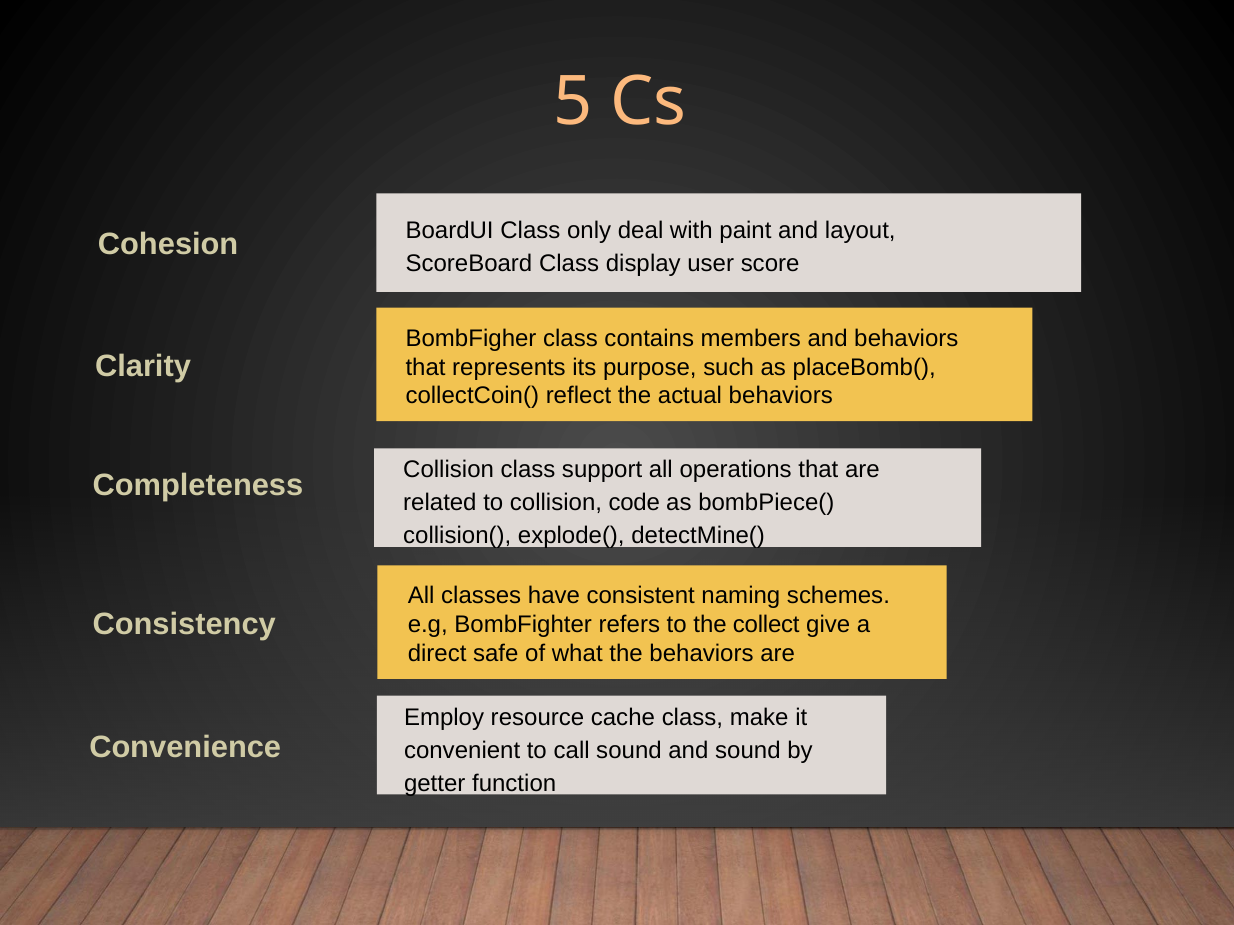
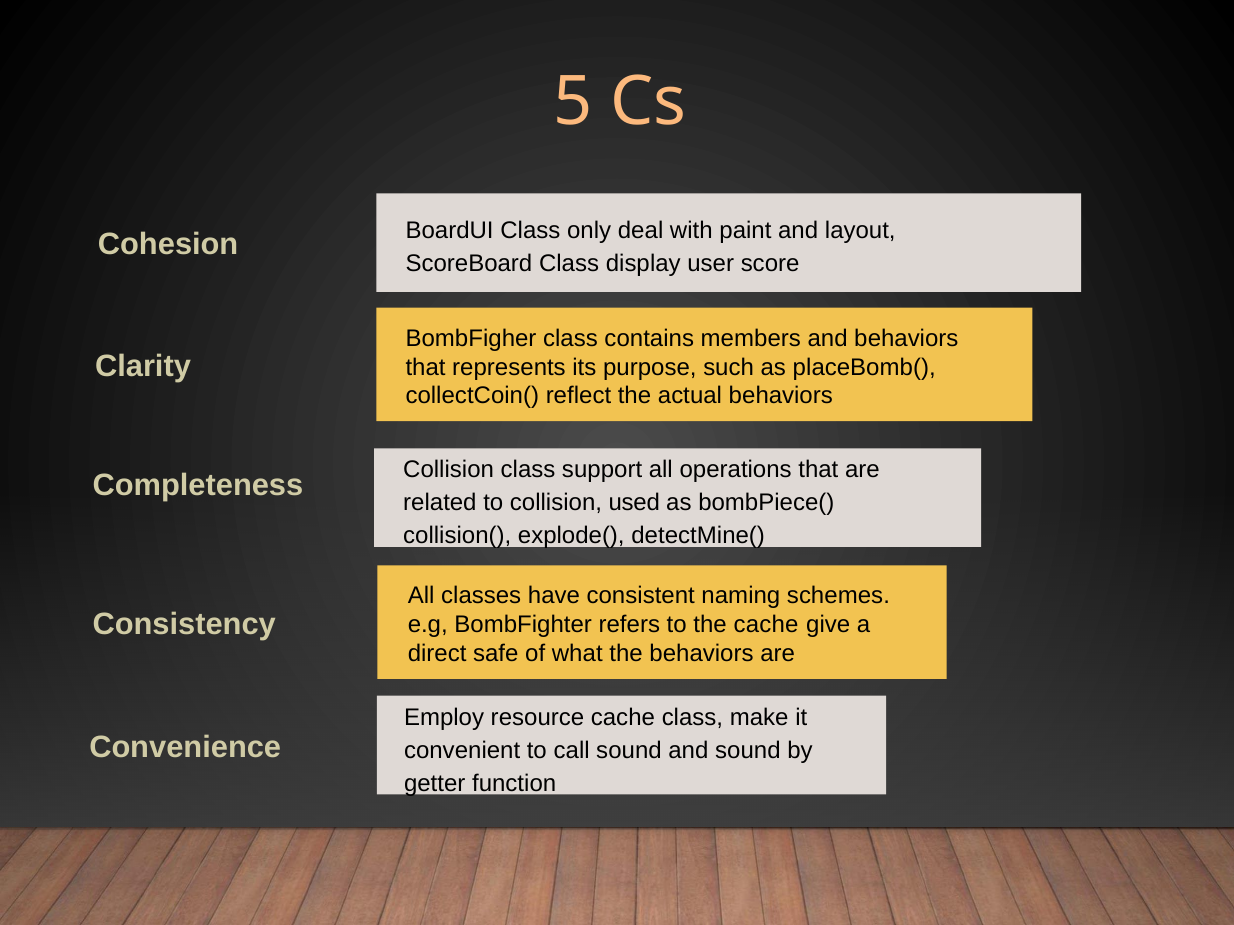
code: code -> used (634, 502)
the collect: collect -> cache (766, 625)
